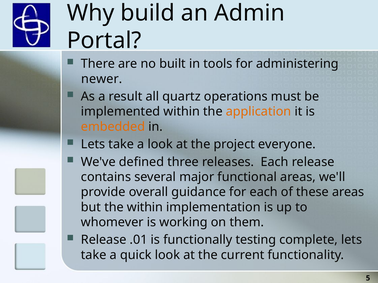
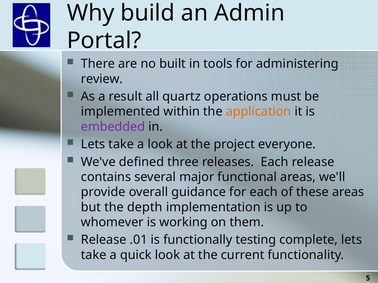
newer: newer -> review (102, 79)
embedded colour: orange -> purple (113, 127)
the within: within -> depth (145, 208)
